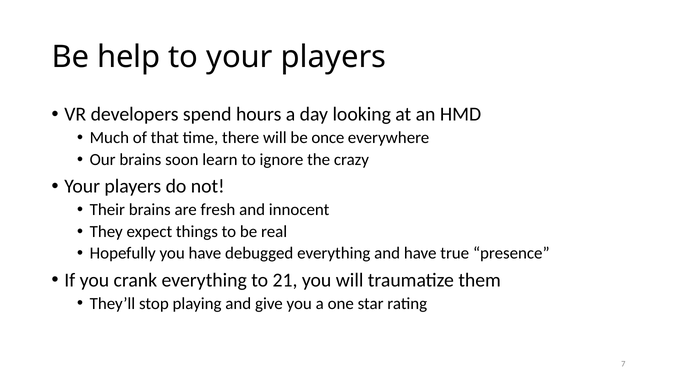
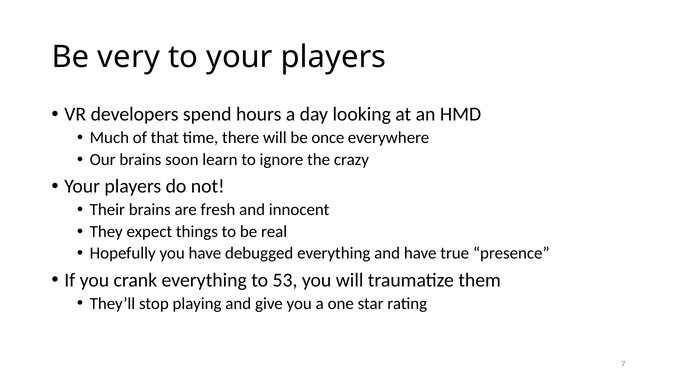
help: help -> very (129, 57)
21: 21 -> 53 (285, 280)
